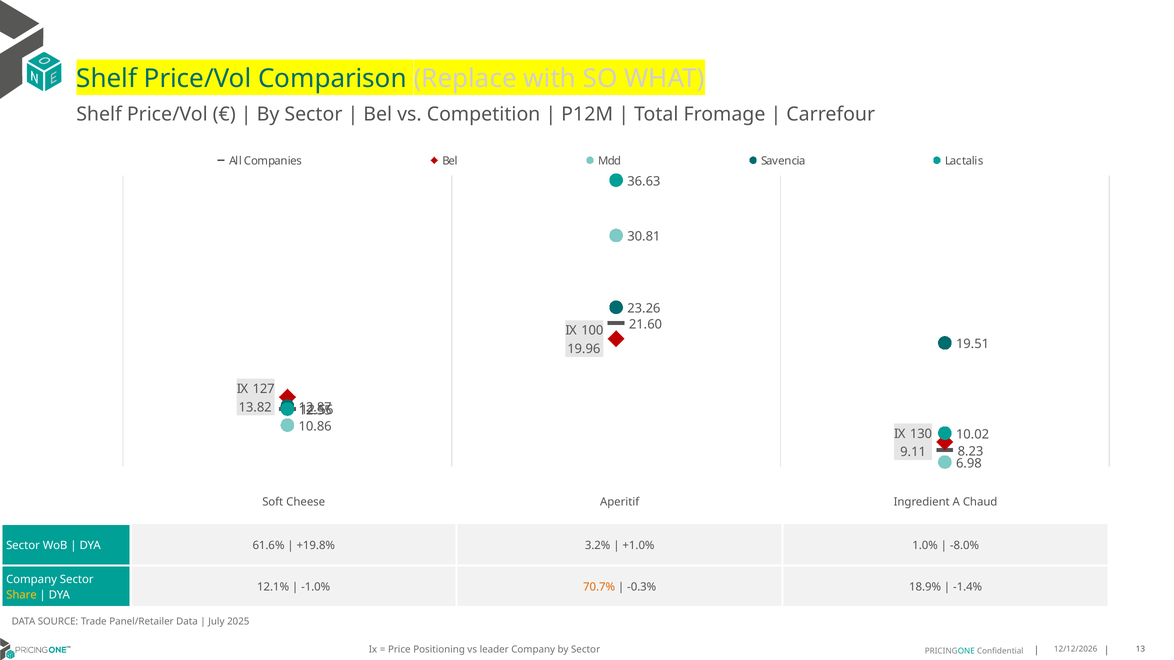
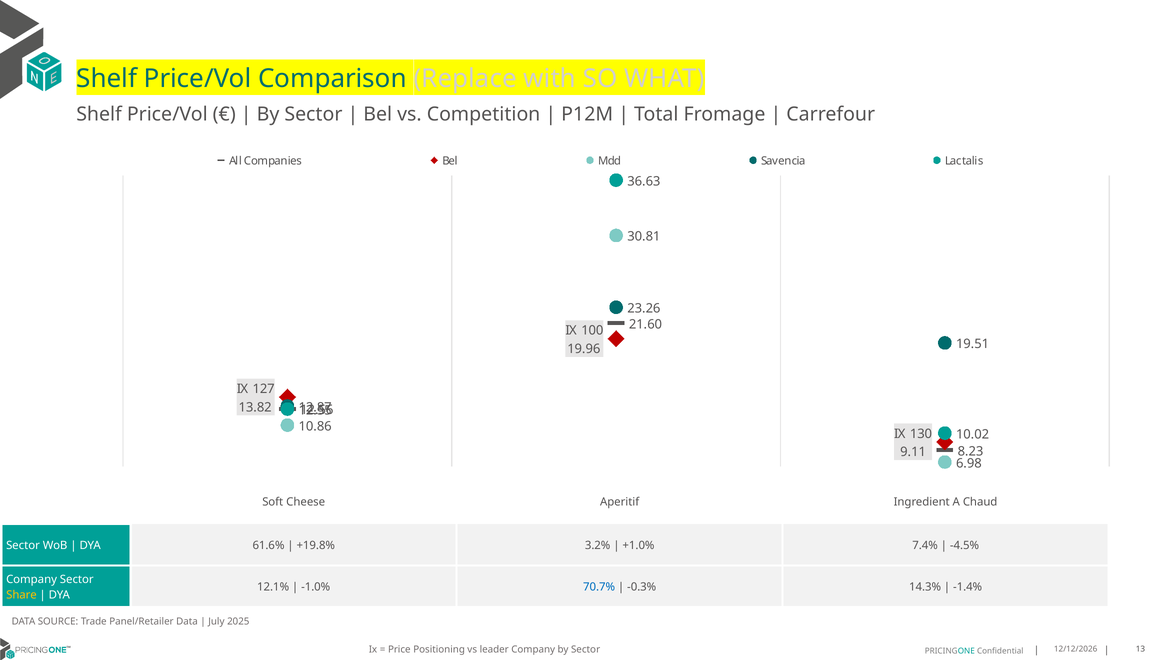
1.0%: 1.0% -> 7.4% (925, 546)
-8.0%: -8.0% -> -4.5% (964, 546)
70.7% colour: orange -> blue (599, 587)
18.9%: 18.9% -> 14.3% (925, 587)
